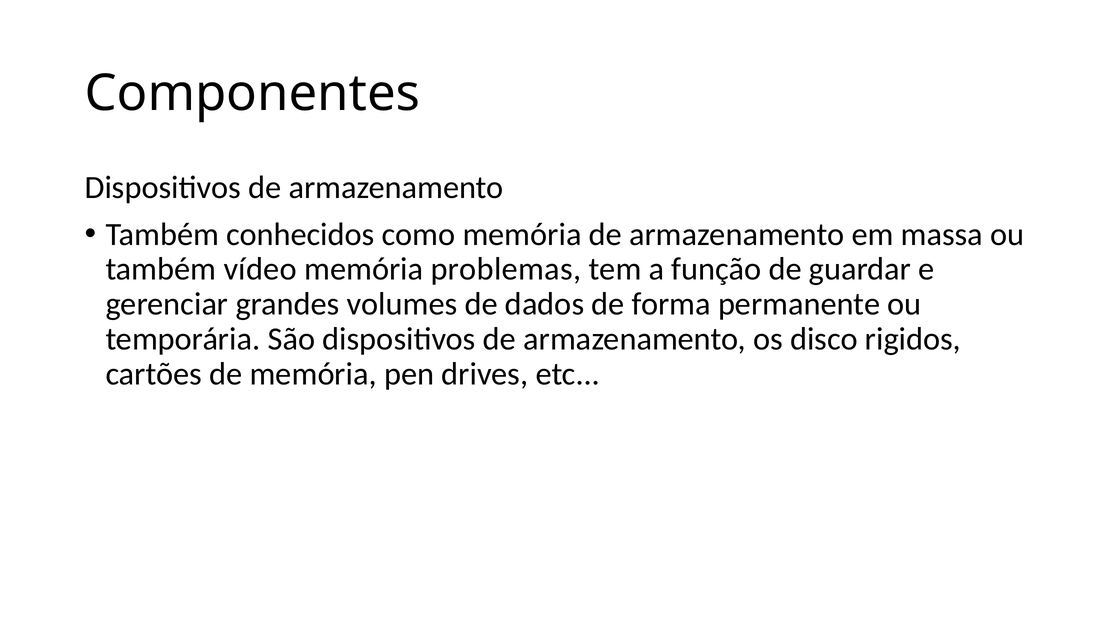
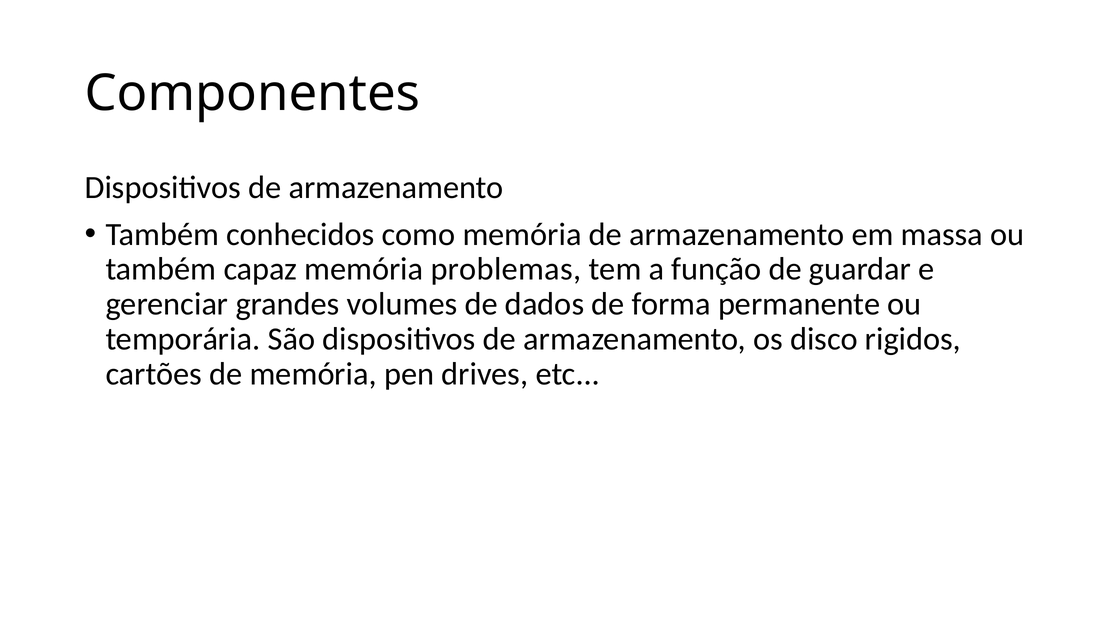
vídeo: vídeo -> capaz (260, 269)
